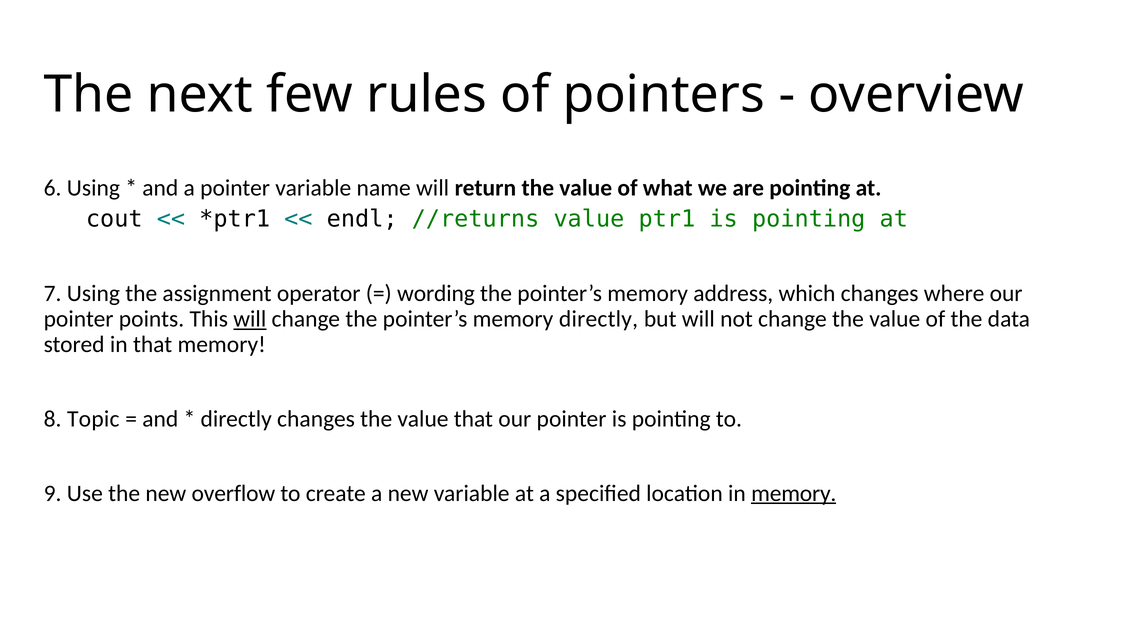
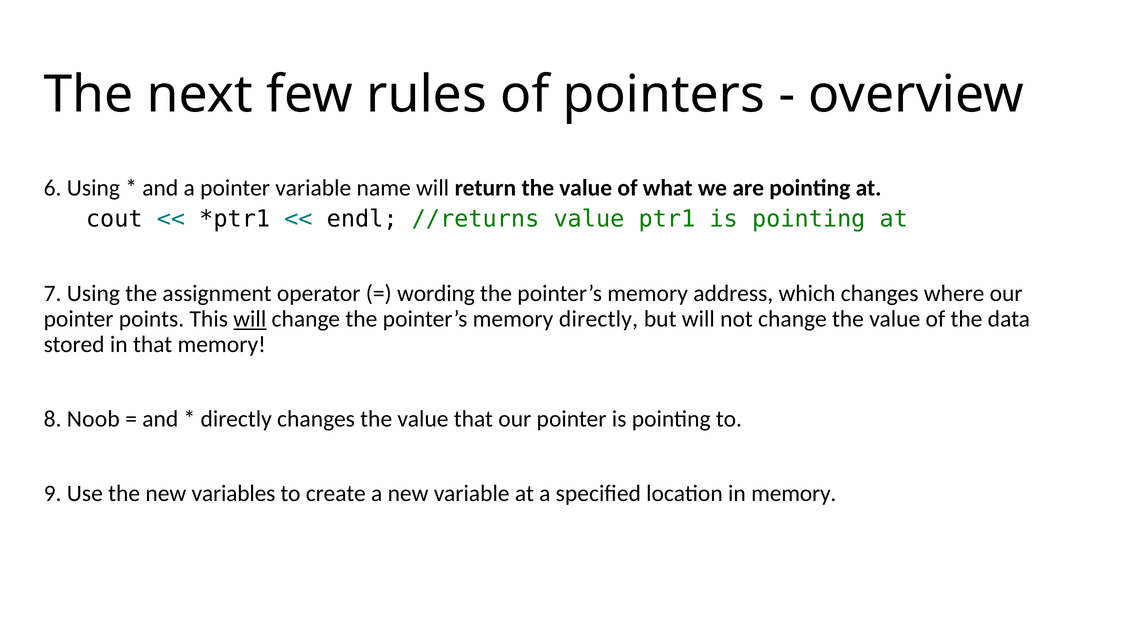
Topic: Topic -> Noob (93, 419)
overflow: overflow -> variables (233, 493)
memory underline: present -> none (794, 493)
